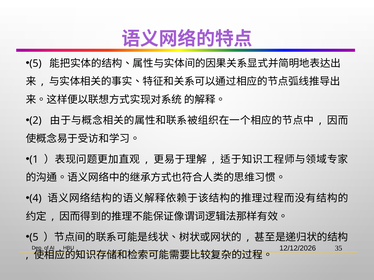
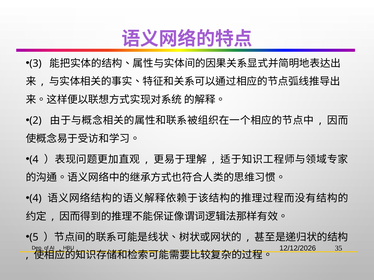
5: 5 -> 3 (36, 64)
1: 1 -> 4 (34, 160)
